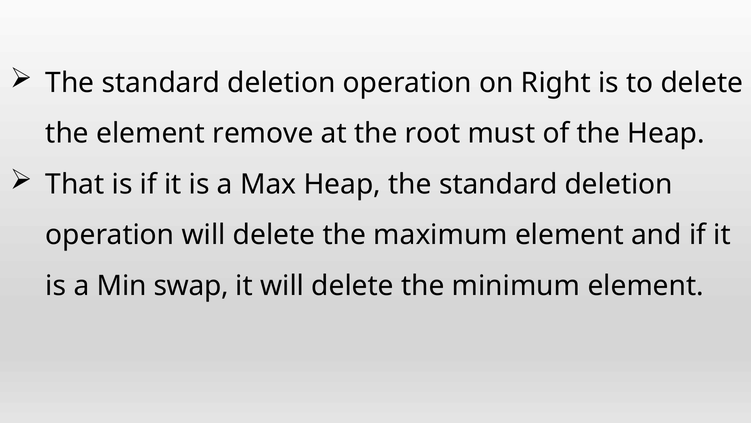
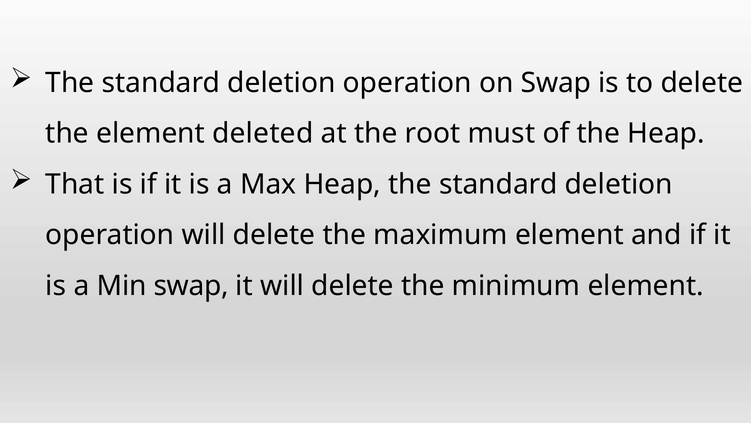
on Right: Right -> Swap (556, 83)
remove: remove -> deleted (263, 133)
